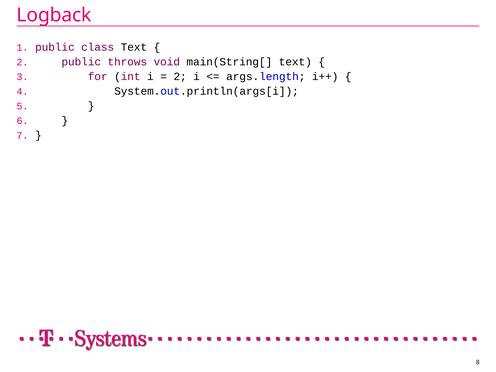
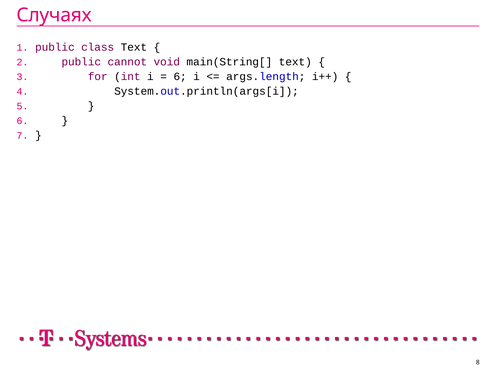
Logback: Logback -> Случаях (54, 15)
throws: throws -> cannot (127, 62)
2: 2 -> 6 (180, 77)
